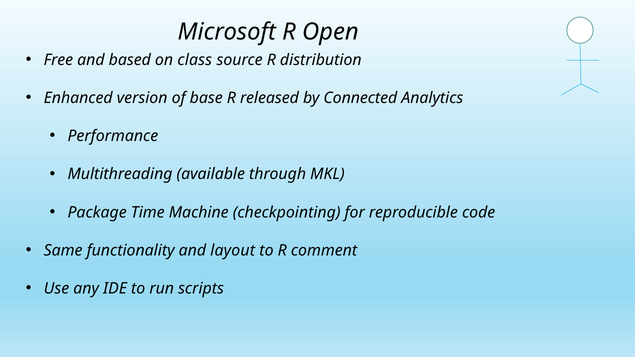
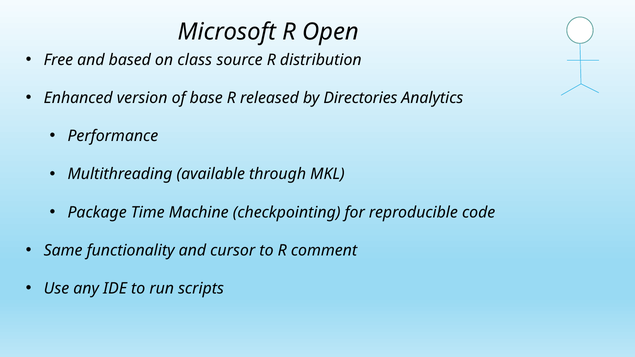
Connected: Connected -> Directories (360, 98)
layout: layout -> cursor (233, 251)
